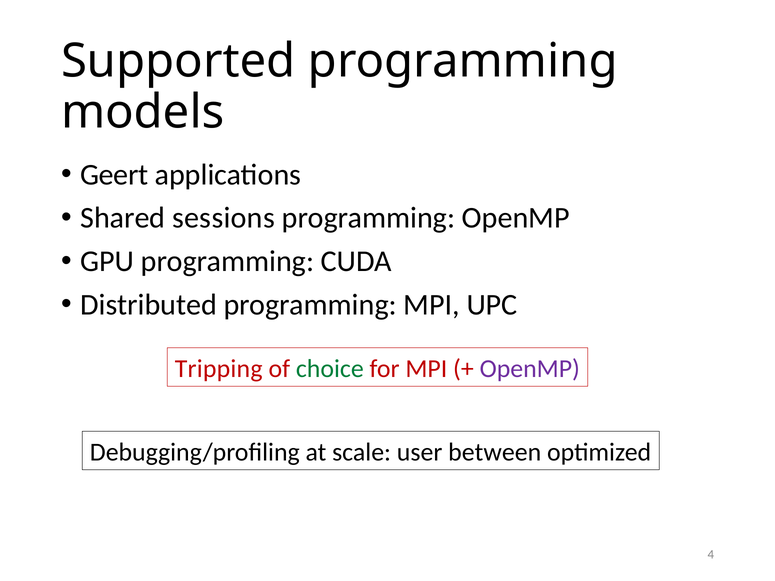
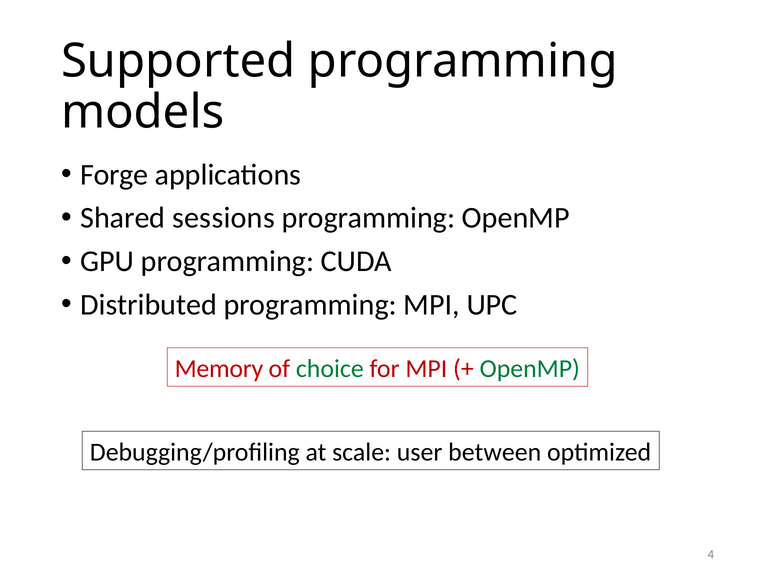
Geert: Geert -> Forge (114, 175)
Tripping: Tripping -> Memory (219, 369)
OpenMP colour: purple -> green (530, 369)
